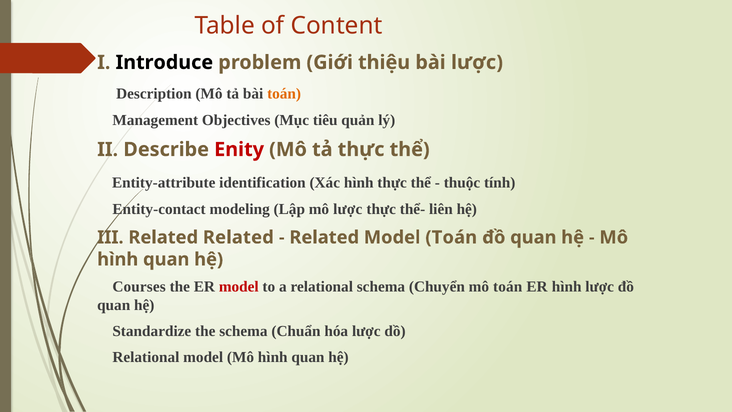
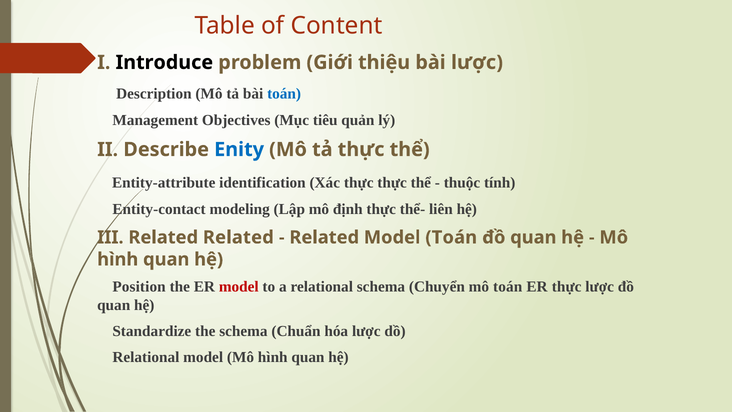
toán colour: orange -> blue (284, 94)
Enity colour: red -> blue (239, 149)
Xác hình: hình -> thực (359, 182)
mô lược: lược -> định (348, 209)
Courses: Courses -> Position (139, 287)
ER hình: hình -> thực (567, 287)
